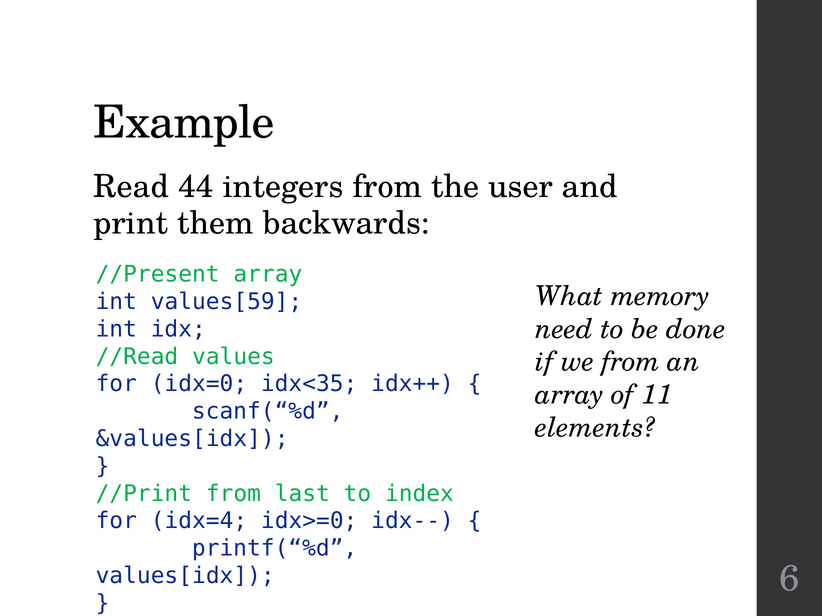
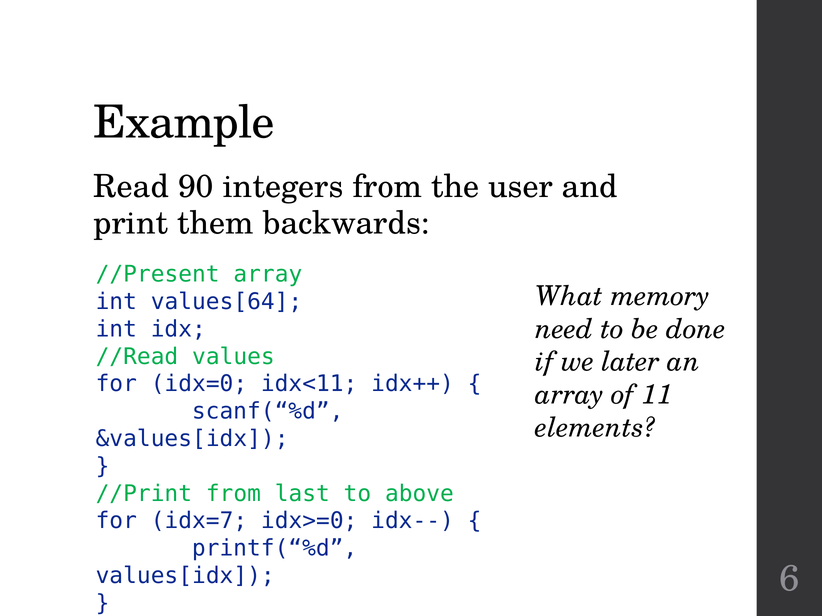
44: 44 -> 90 (196, 187)
values[59: values[59 -> values[64 (227, 302)
we from: from -> later (631, 362)
idx<35: idx<35 -> idx<11 (309, 384)
index: index -> above (419, 494)
idx=4: idx=4 -> idx=7 (199, 521)
